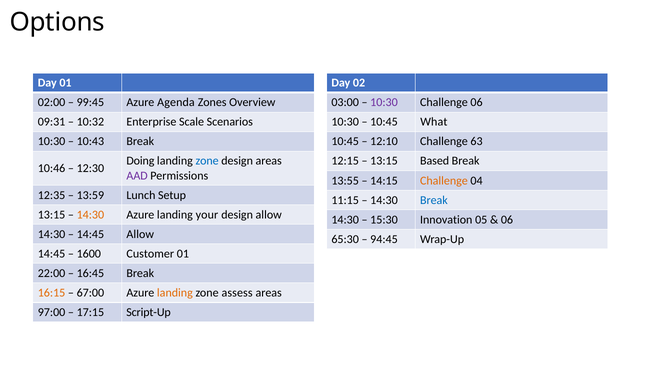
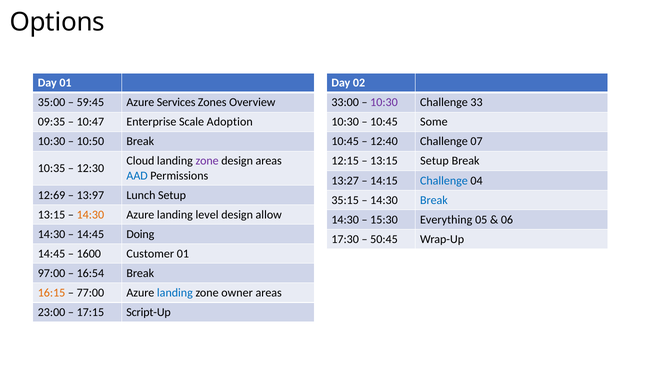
02:00: 02:00 -> 35:00 (52, 102)
99:45: 99:45 -> 59:45 (90, 102)
Agenda: Agenda -> Services (176, 102)
03:00: 03:00 -> 33:00 (345, 102)
Challenge 06: 06 -> 33 (477, 102)
09:31: 09:31 -> 09:35 (52, 122)
10:32: 10:32 -> 10:47 (90, 122)
Scenarios: Scenarios -> Adoption (230, 122)
What: What -> Some (434, 122)
10:43: 10:43 -> 10:50 (90, 142)
12:10: 12:10 -> 12:40 (384, 142)
63: 63 -> 07 (477, 142)
Doing: Doing -> Cloud (140, 161)
zone colour: blue -> purple (207, 161)
13:15 Based: Based -> Setup (435, 161)
10:46: 10:46 -> 10:35 (52, 168)
AAD colour: purple -> blue (137, 176)
13:55: 13:55 -> 13:27 (345, 181)
Challenge colour: orange -> blue (444, 181)
12:35: 12:35 -> 12:69 (52, 195)
13:59: 13:59 -> 13:97 (90, 195)
11:15: 11:15 -> 35:15 (345, 200)
your: your -> level (207, 215)
Innovation: Innovation -> Everything (446, 220)
14:45 Allow: Allow -> Doing (140, 234)
65:30: 65:30 -> 17:30 (345, 239)
94:45: 94:45 -> 50:45 (384, 239)
22:00: 22:00 -> 97:00 (52, 274)
16:45: 16:45 -> 16:54 (90, 274)
67:00: 67:00 -> 77:00 (90, 293)
landing colour: orange -> blue (175, 293)
assess: assess -> owner (237, 293)
97:00: 97:00 -> 23:00 (52, 313)
